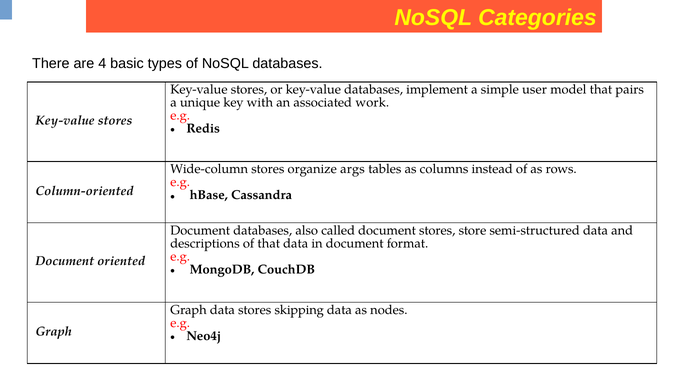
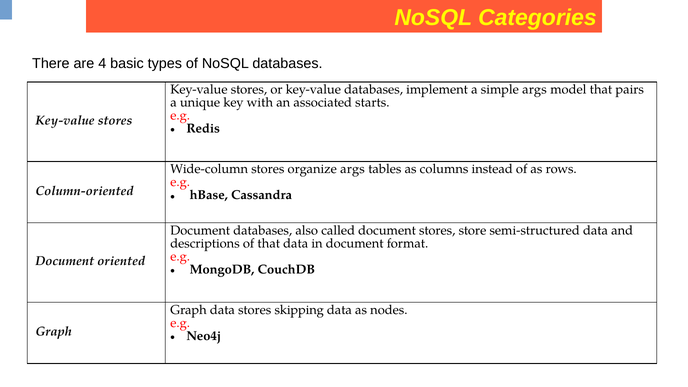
simple user: user -> args (534, 90)
work: work -> starts (372, 103)
